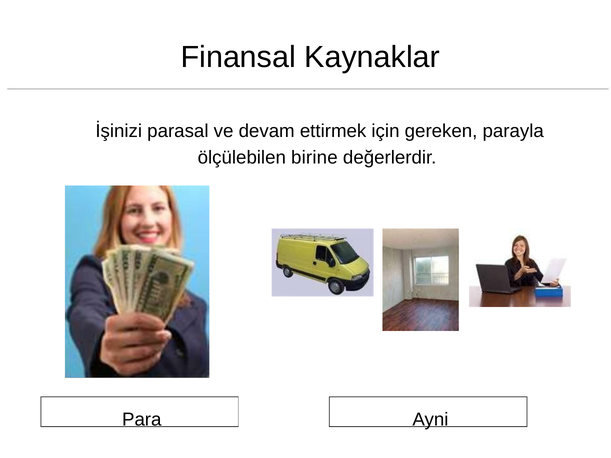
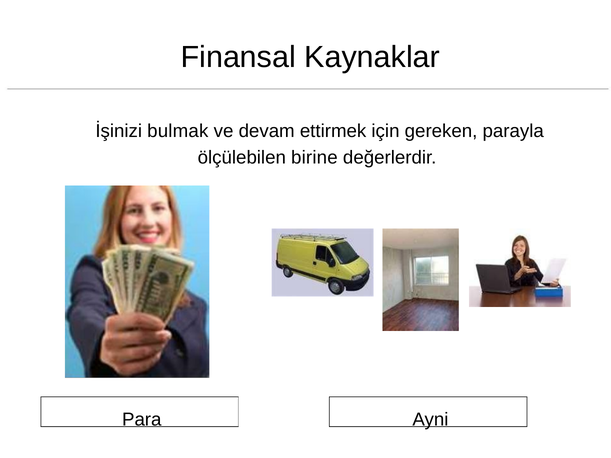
parasal: parasal -> bulmak (178, 131)
